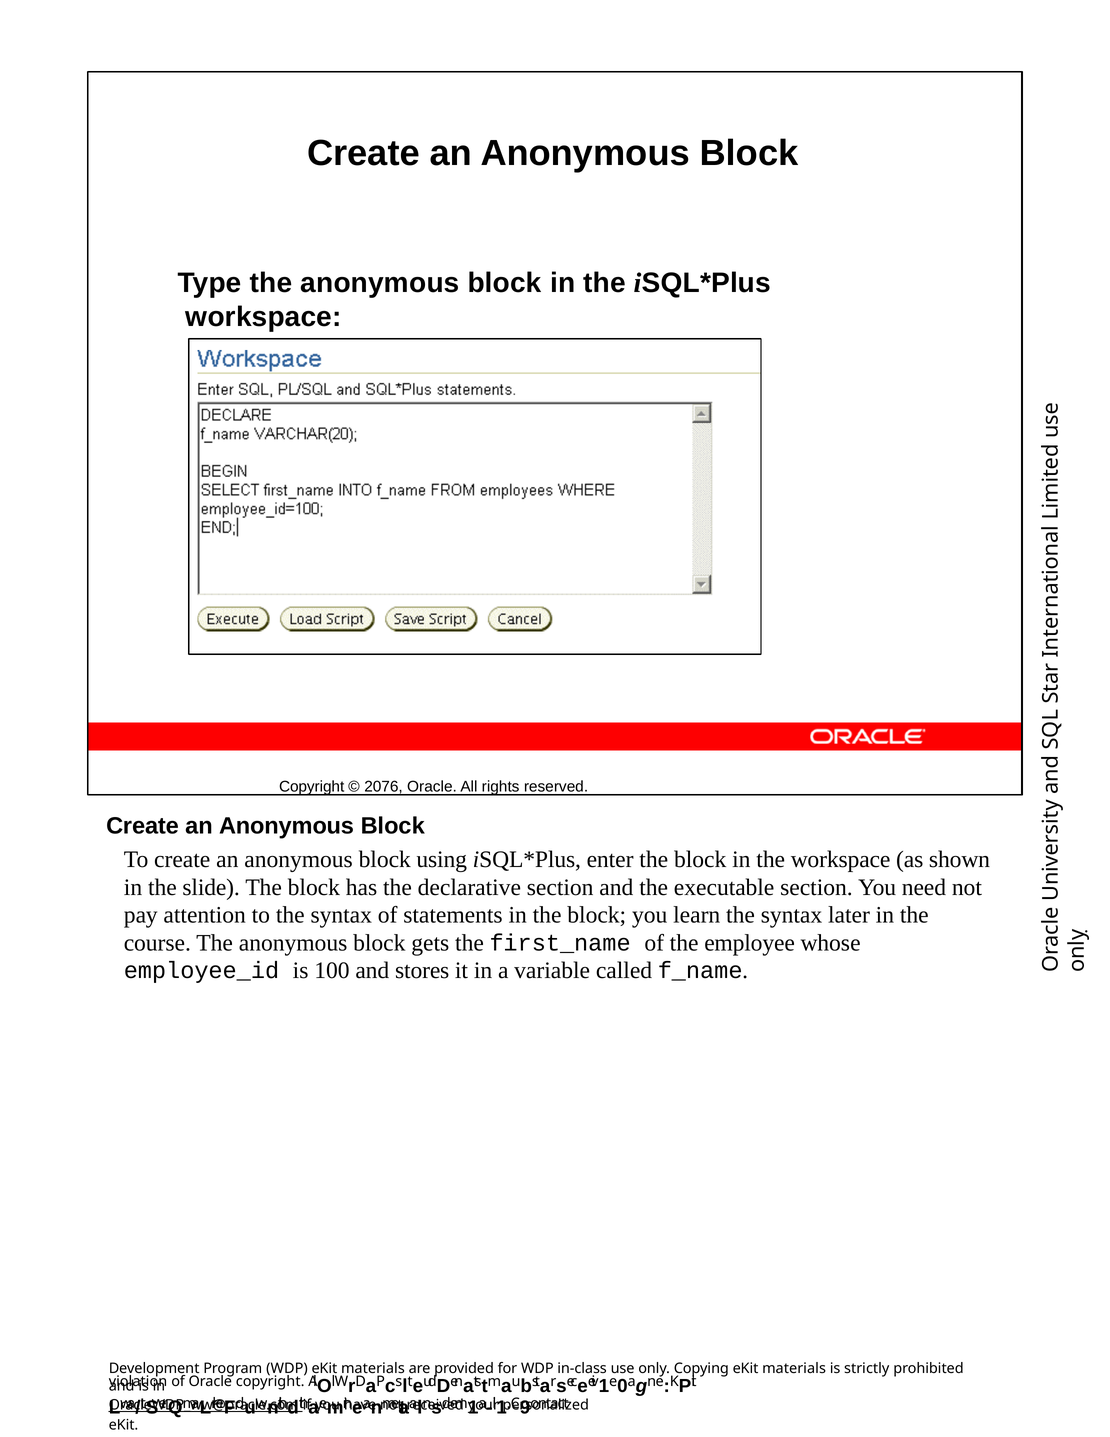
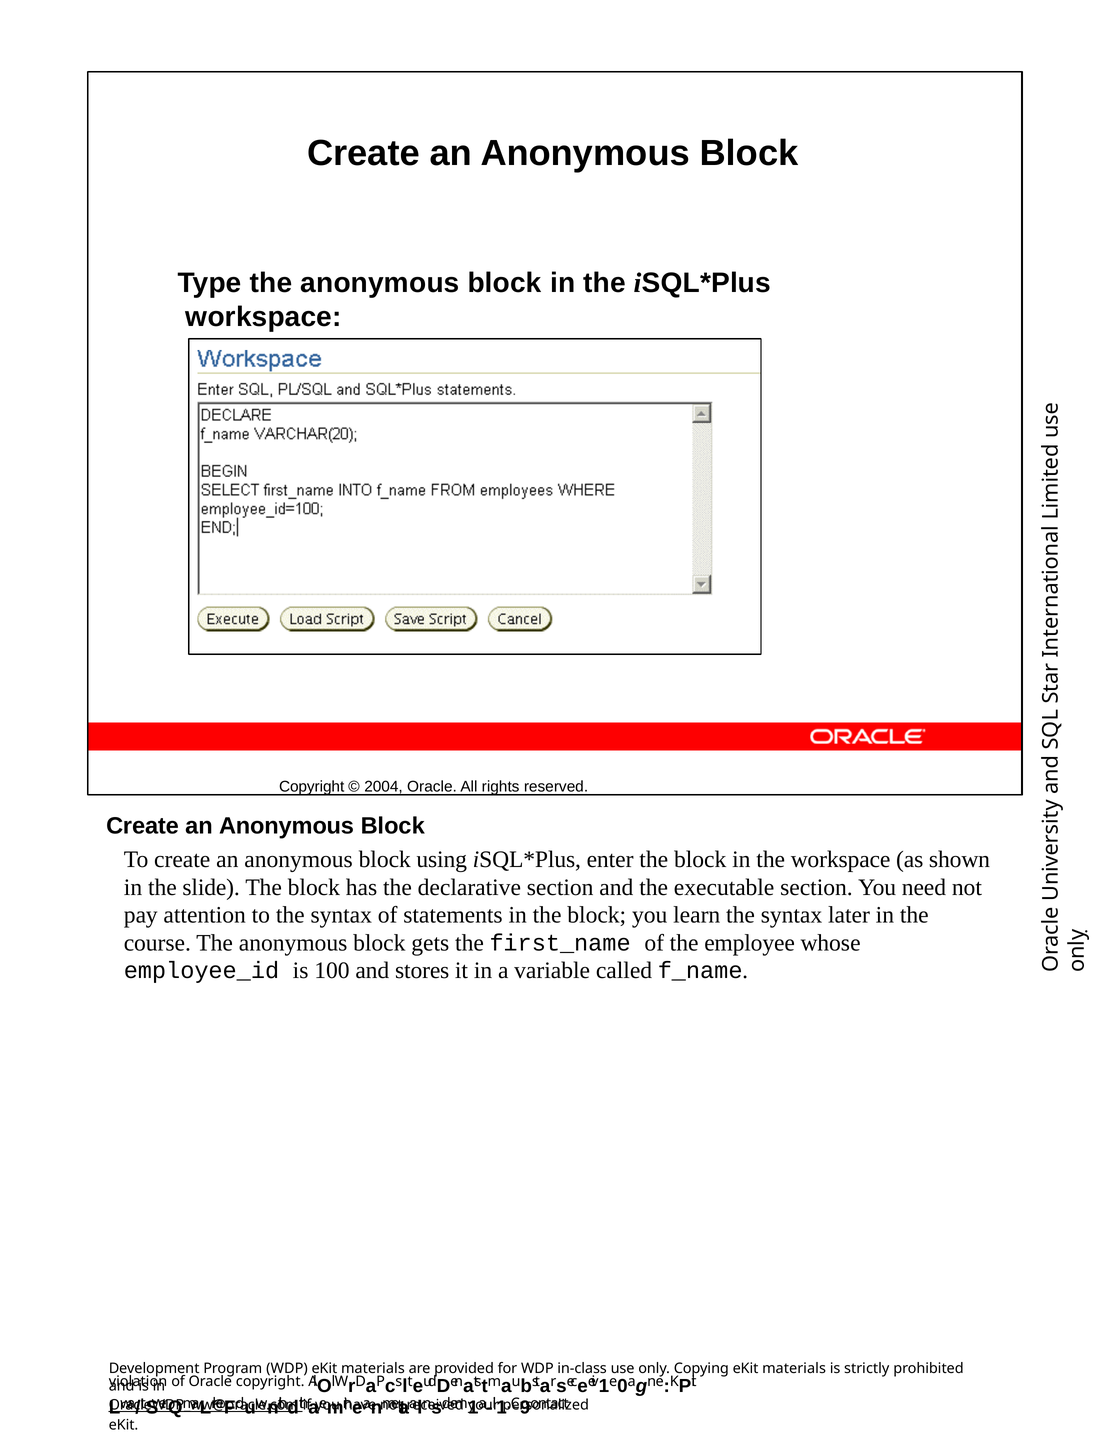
2076: 2076 -> 2004 (383, 787)
